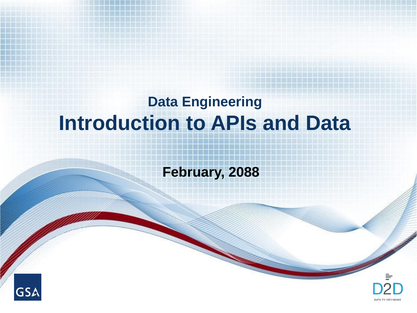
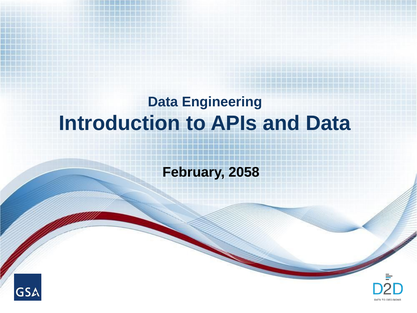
2088: 2088 -> 2058 (244, 172)
